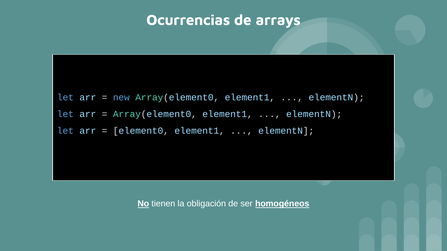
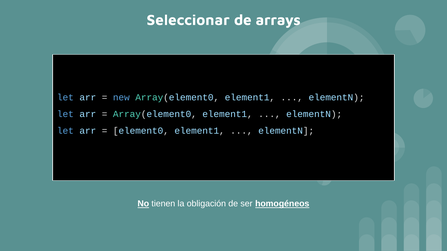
Ocurrencias: Ocurrencias -> Seleccionar (188, 20)
